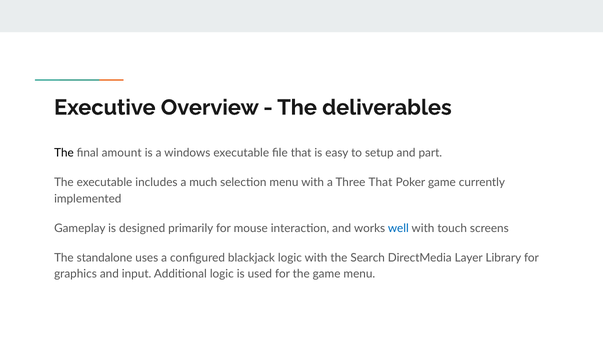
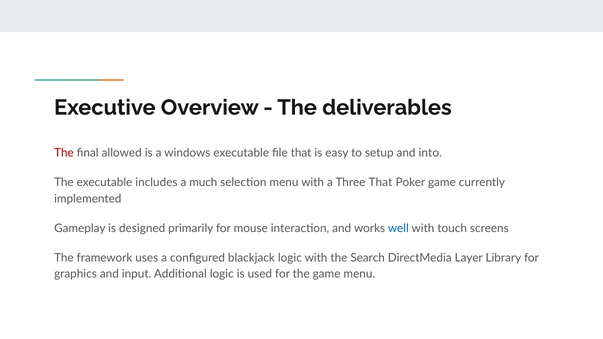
The colour: black -> red (64, 153)
amount: amount -> allowed (122, 153)
part: part -> into (430, 153)
standalone: standalone -> framework (105, 258)
